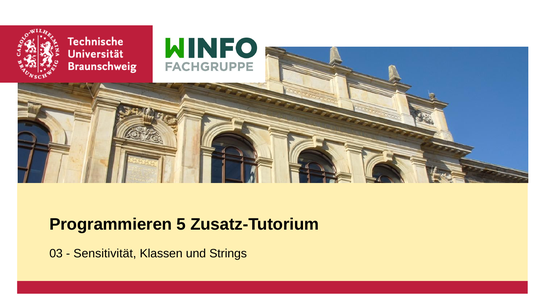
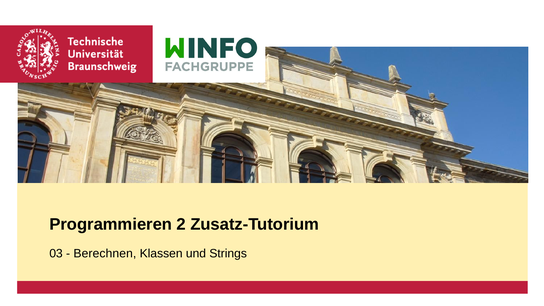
5: 5 -> 2 (181, 224)
Sensitivität: Sensitivität -> Berechnen (105, 253)
